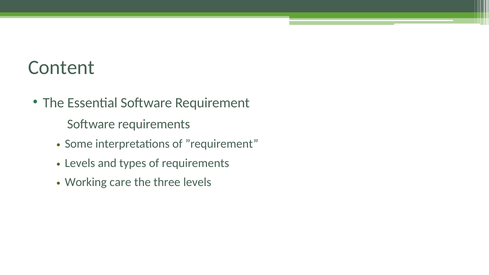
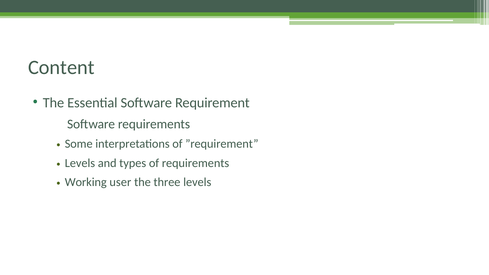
care: care -> user (120, 182)
